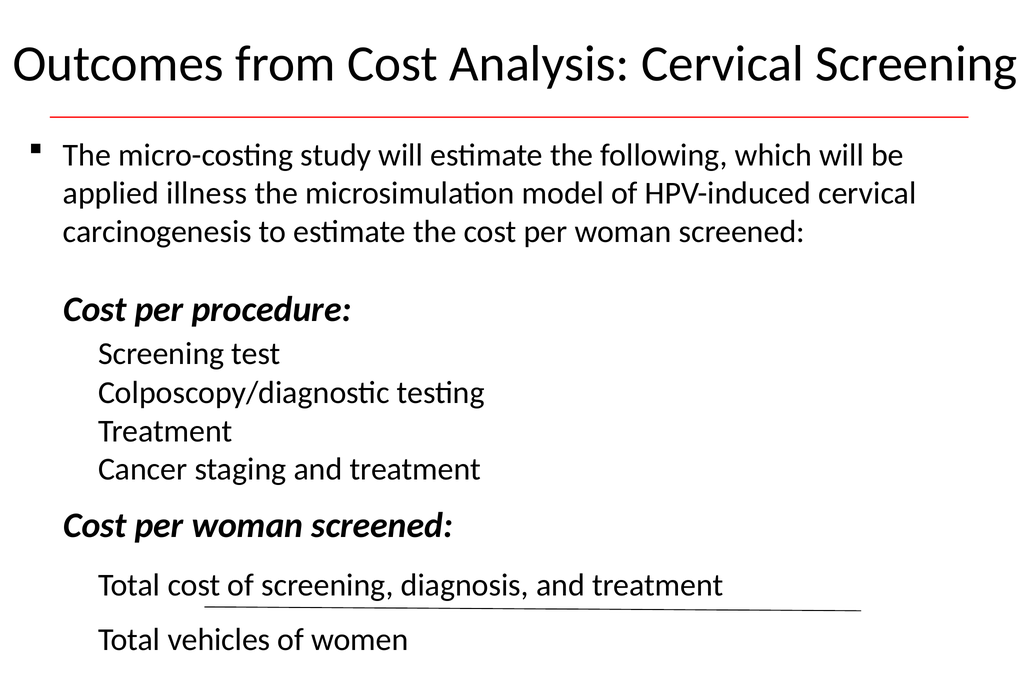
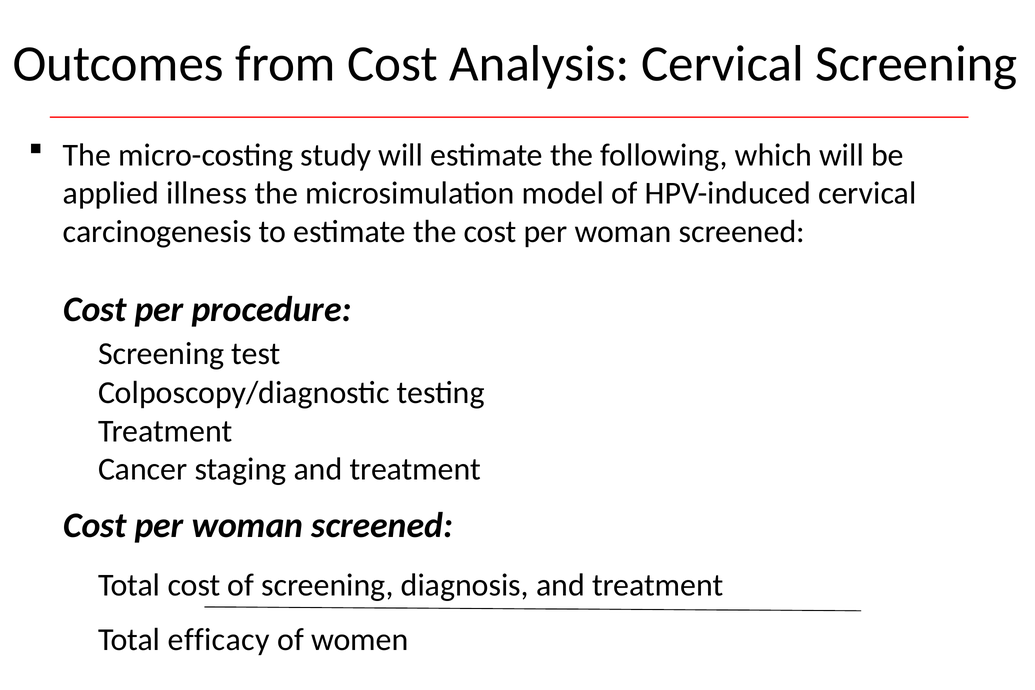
vehicles: vehicles -> efficacy (219, 640)
